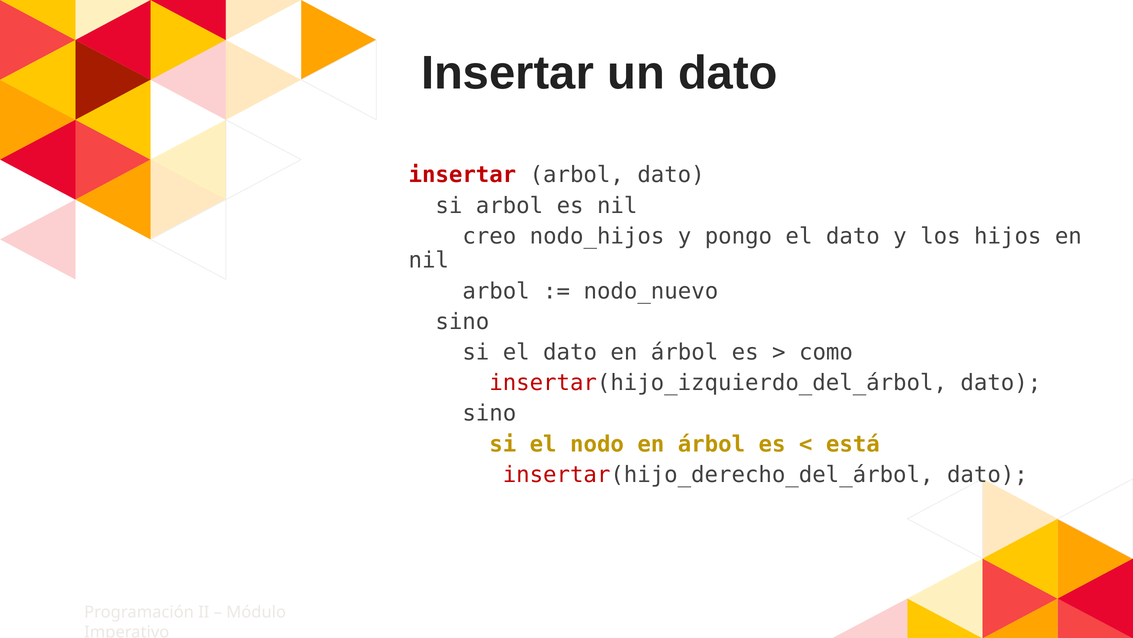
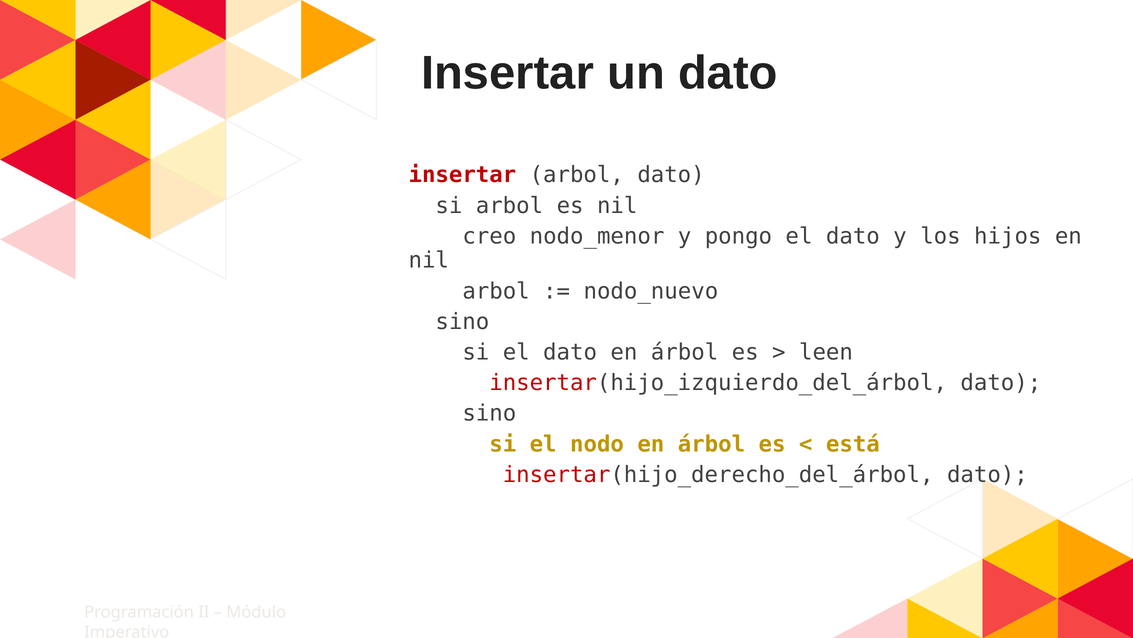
nodo_hijos: nodo_hijos -> nodo_menor (597, 236)
como: como -> leen (826, 352)
